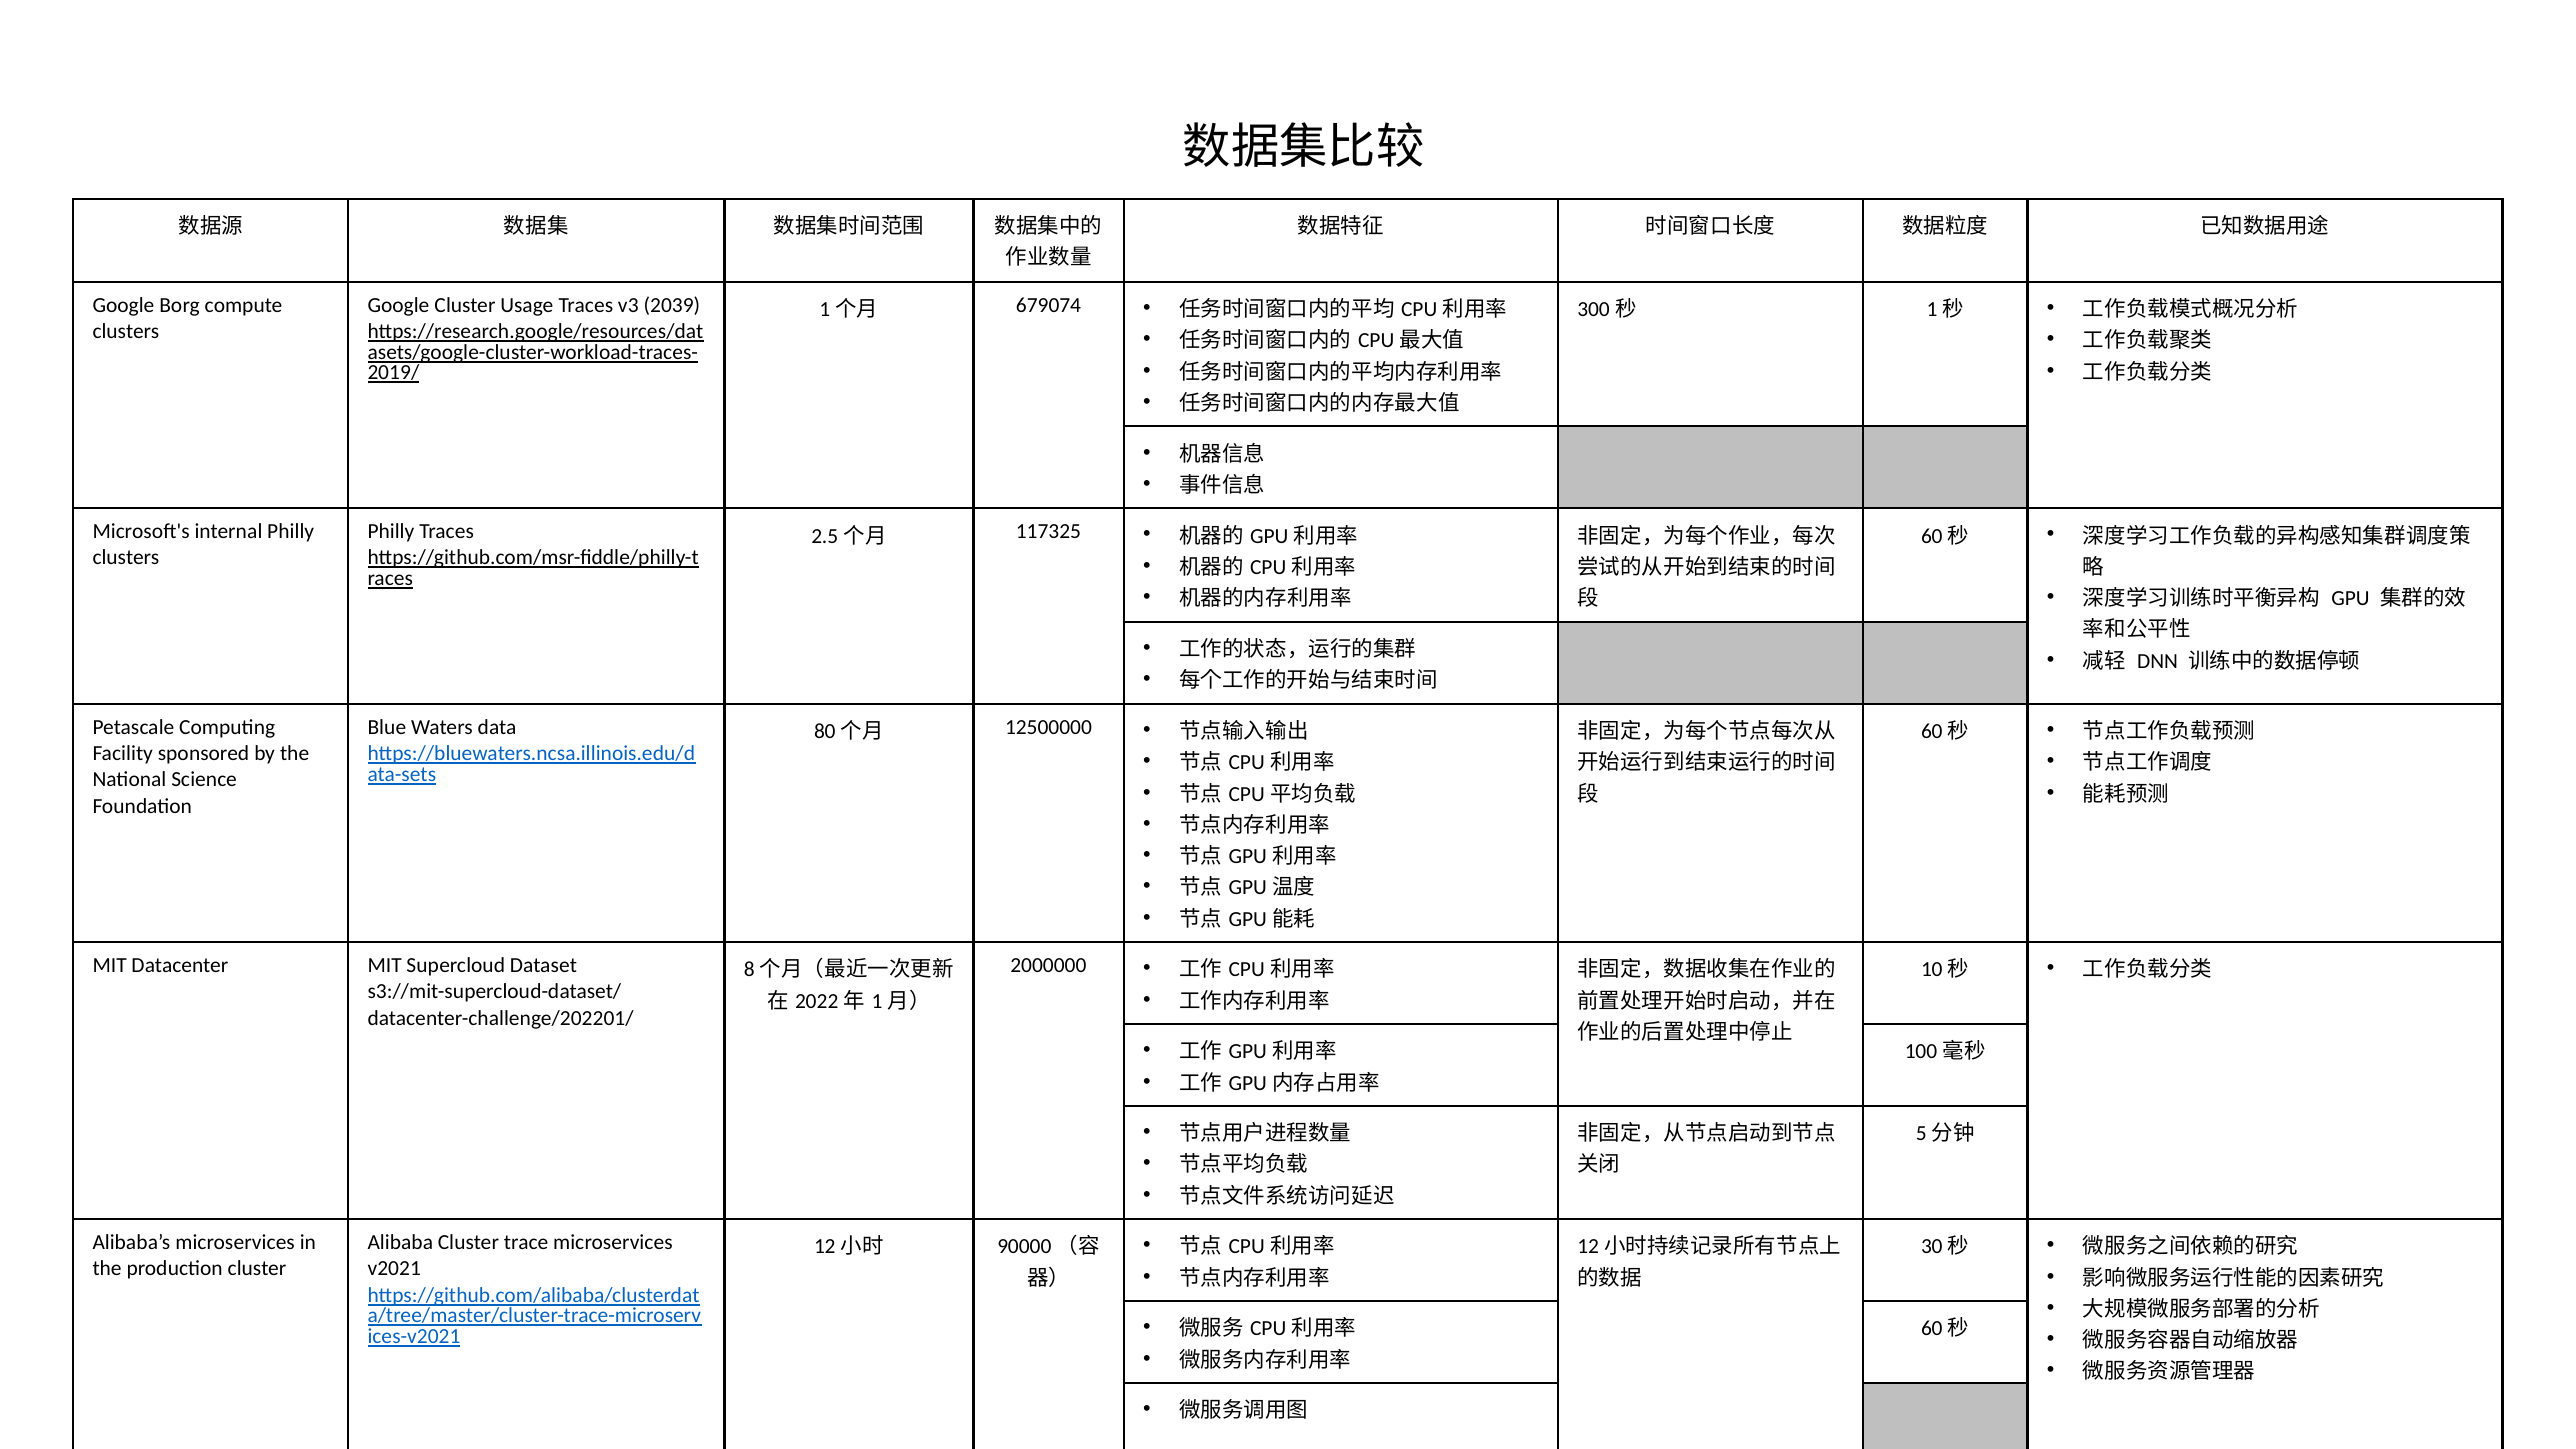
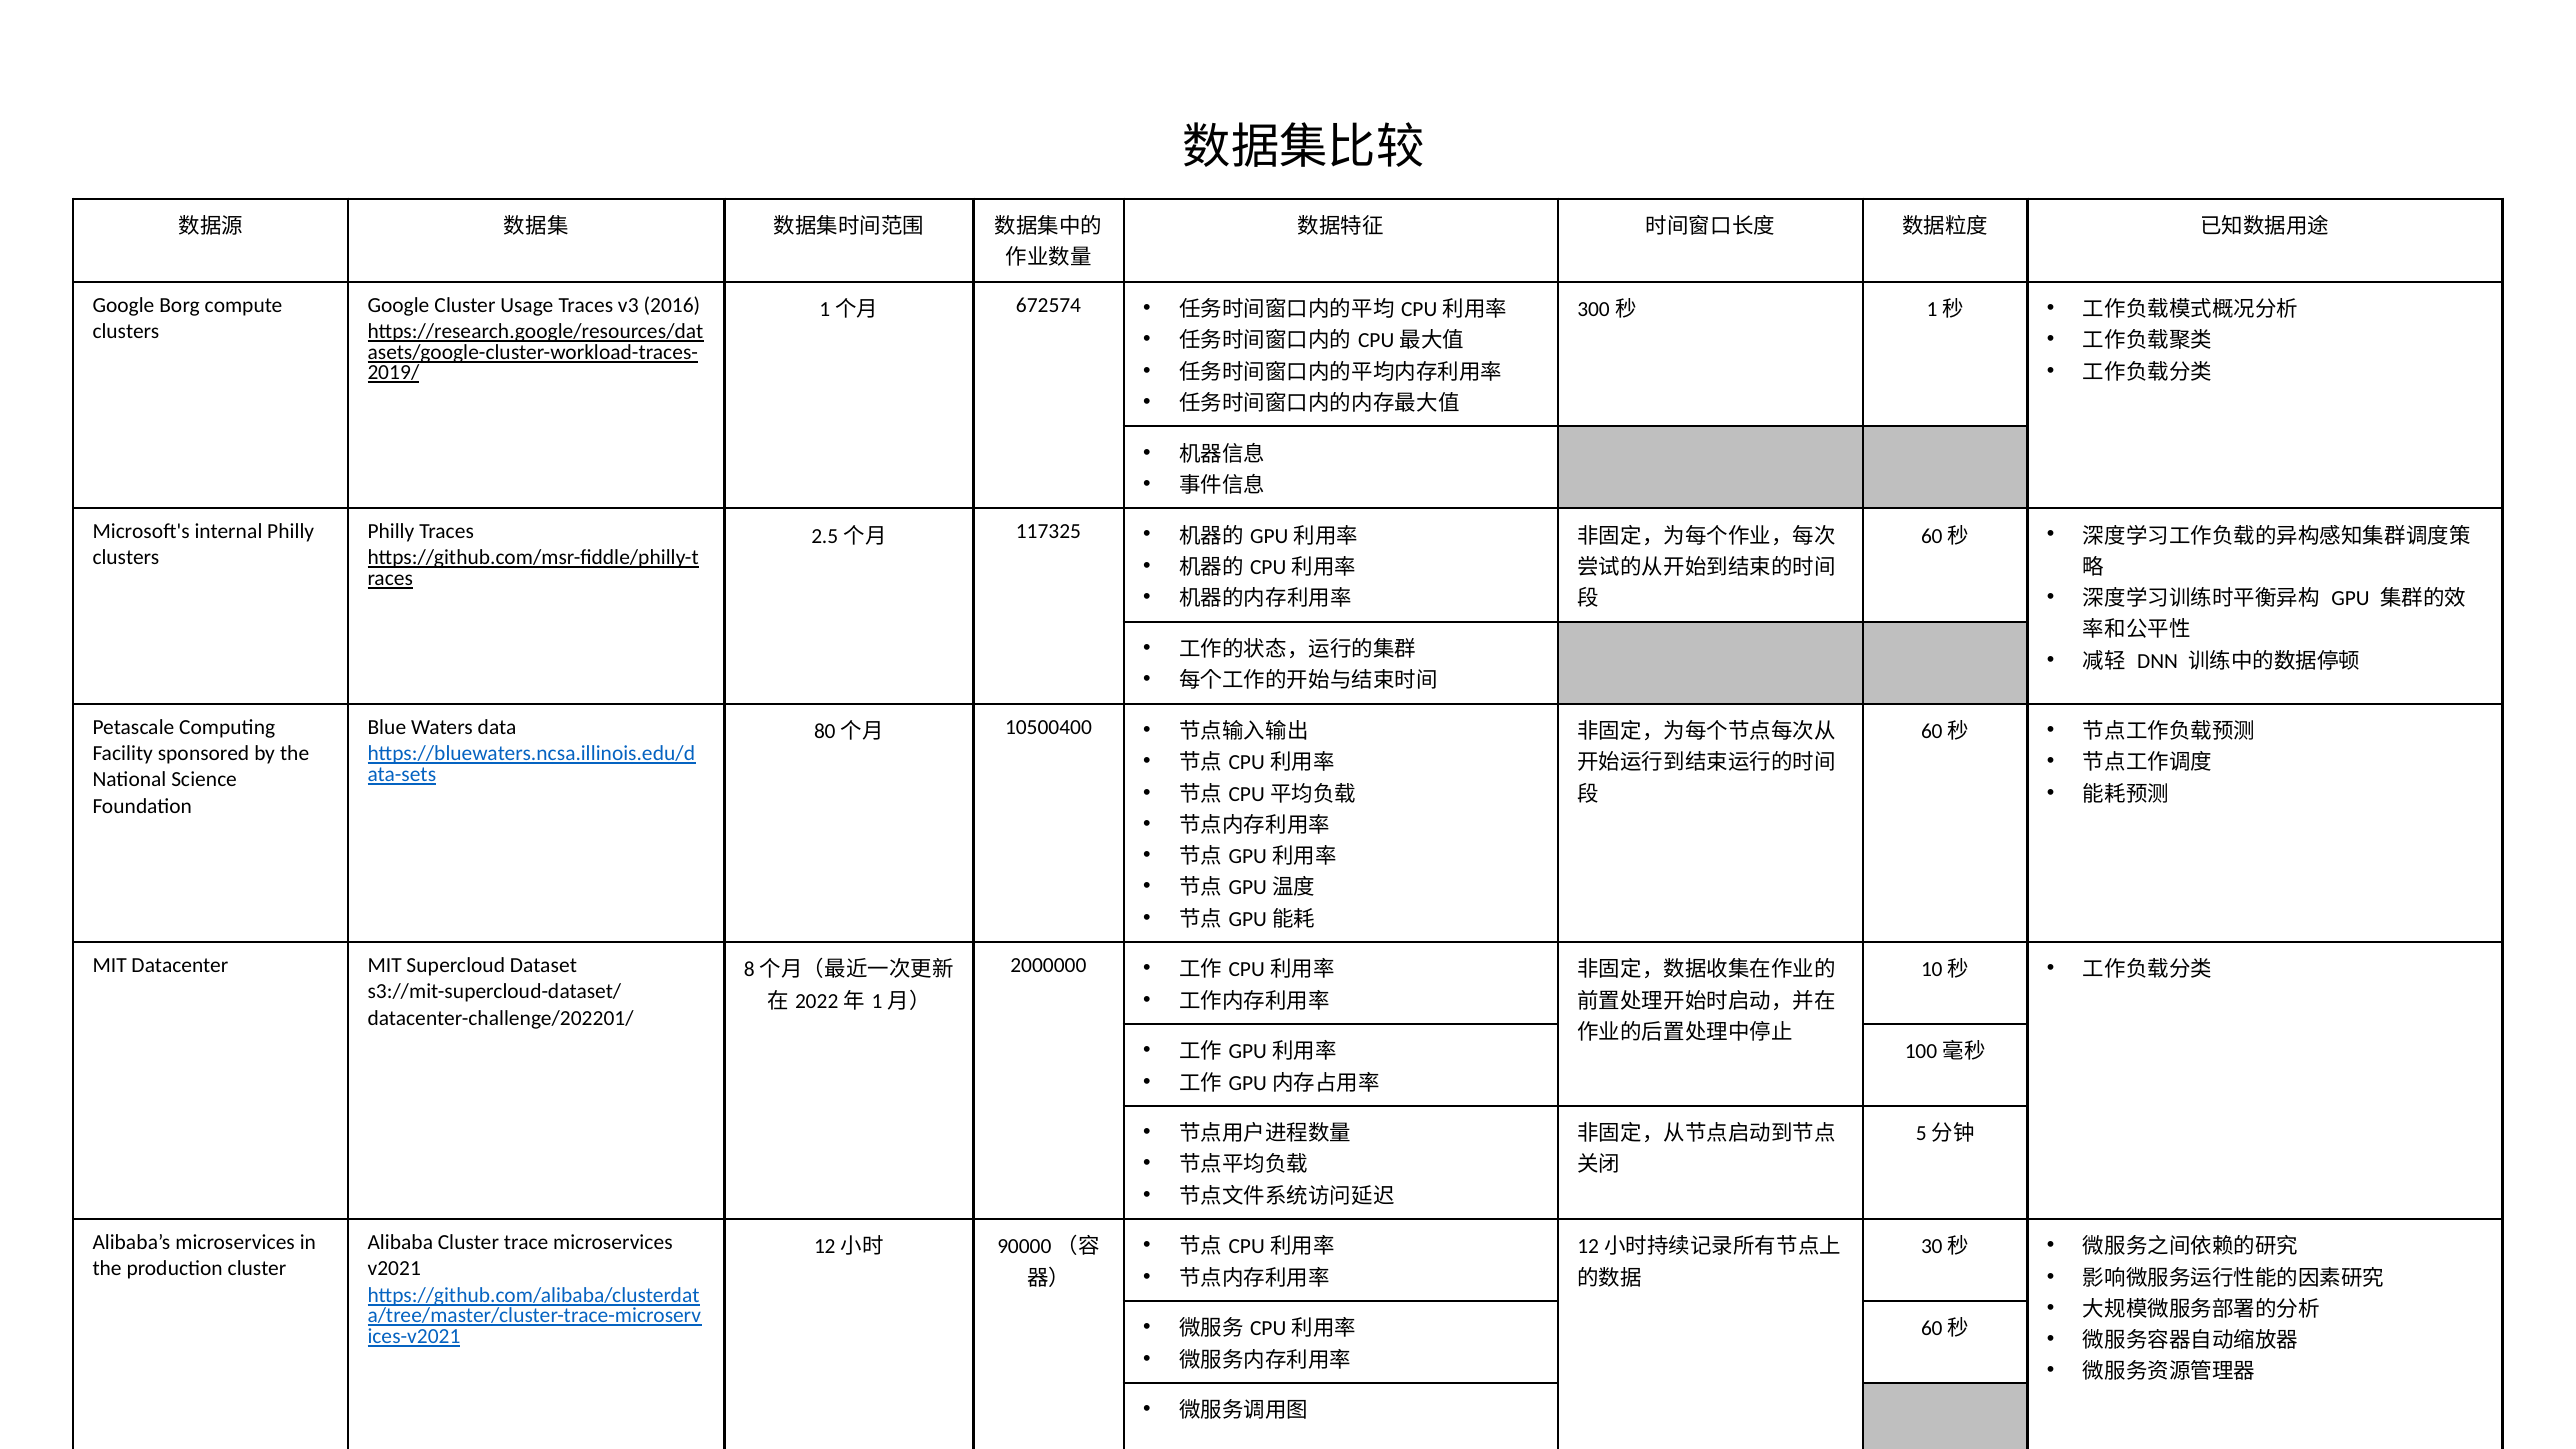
2039: 2039 -> 2016 (672, 305)
679074: 679074 -> 672574 (1049, 305)
12500000: 12500000 -> 10500400 (1048, 727)
